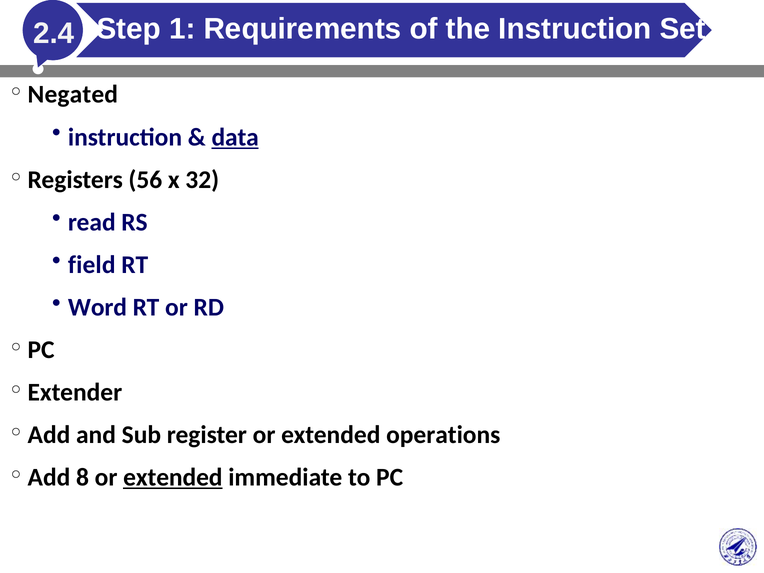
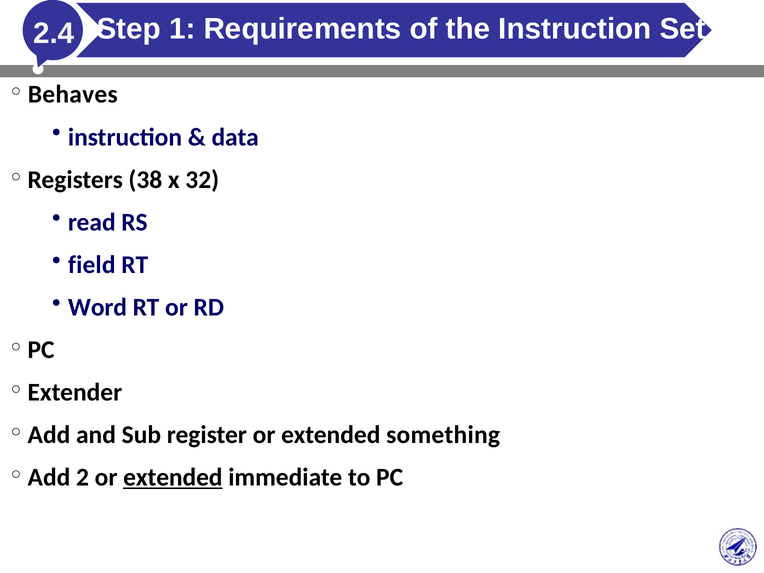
Negated: Negated -> Behaves (73, 95)
data underline: present -> none (235, 137)
56: 56 -> 38 (145, 180)
operations: operations -> something (443, 435)
8: 8 -> 2 (83, 477)
